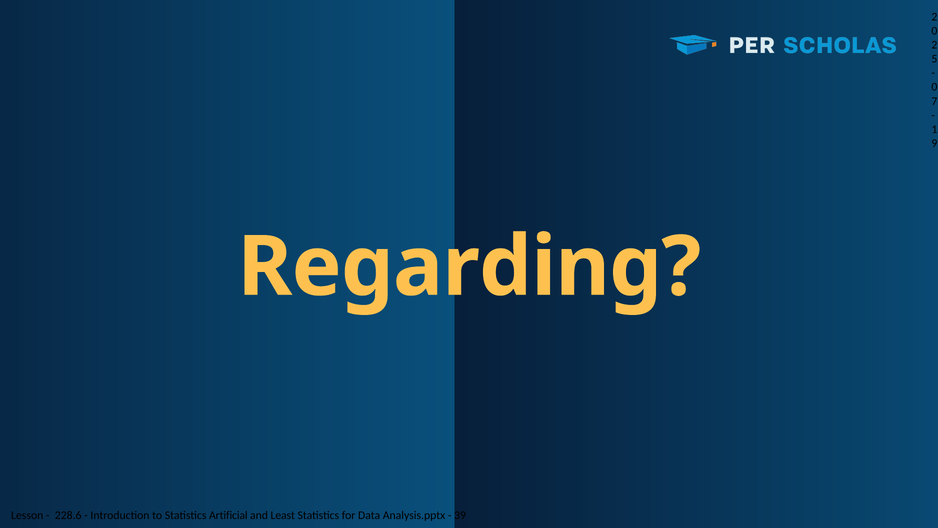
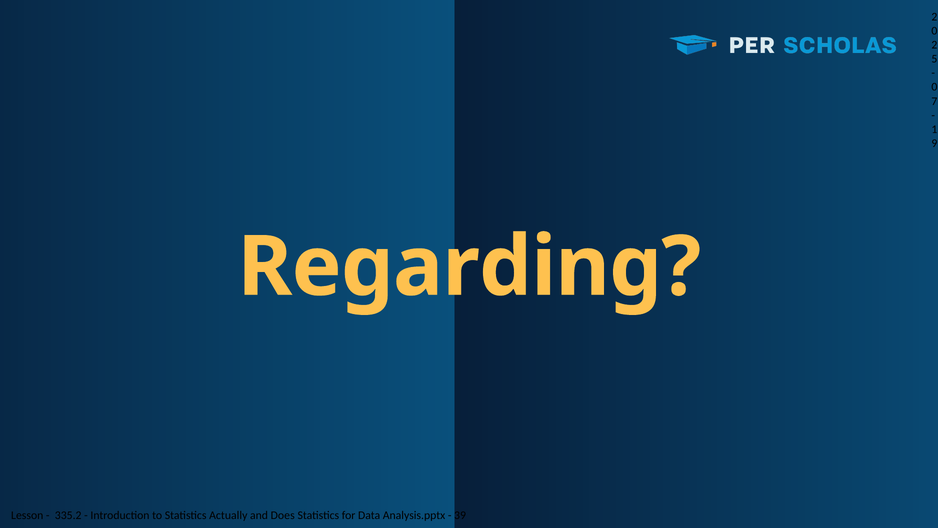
228.6: 228.6 -> 335.2 (68, 515)
Artificial: Artificial -> Actually (228, 515)
Least: Least -> Does (283, 515)
